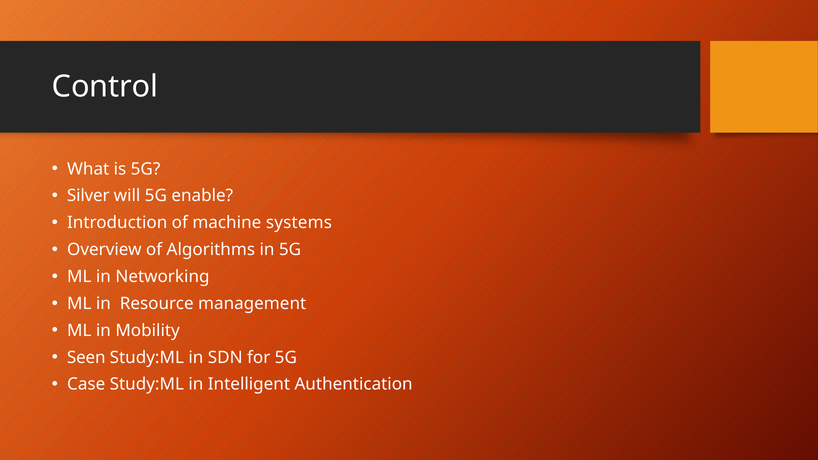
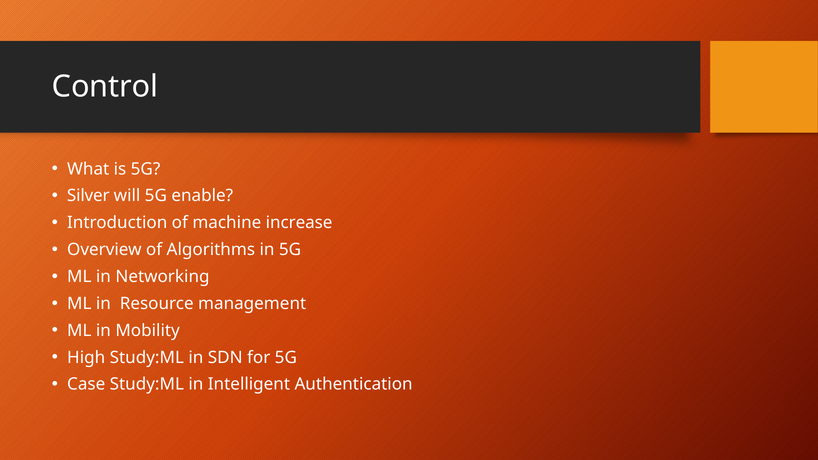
systems: systems -> increase (299, 223)
Seen: Seen -> High (86, 357)
